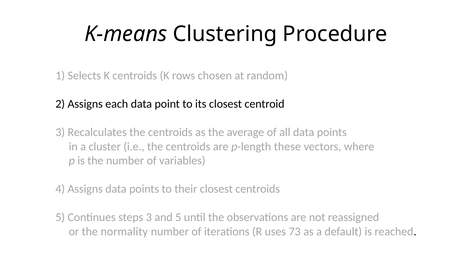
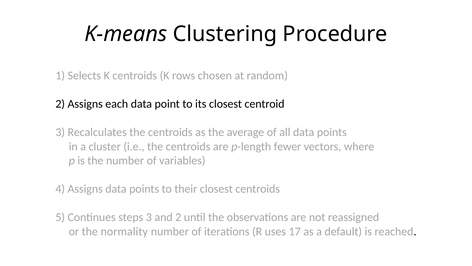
these: these -> fewer (288, 146)
and 5: 5 -> 2 (178, 217)
73: 73 -> 17 (295, 231)
